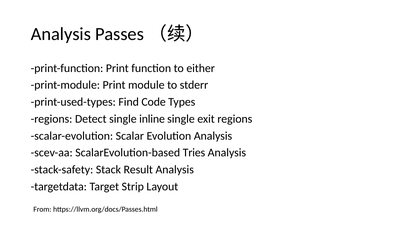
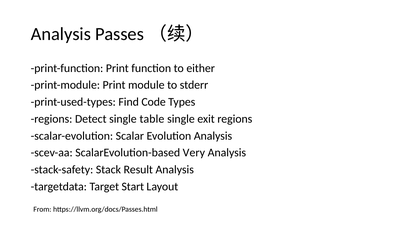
inline: inline -> table (152, 119)
Tries: Tries -> Very (194, 152)
Strip: Strip -> Start (133, 186)
